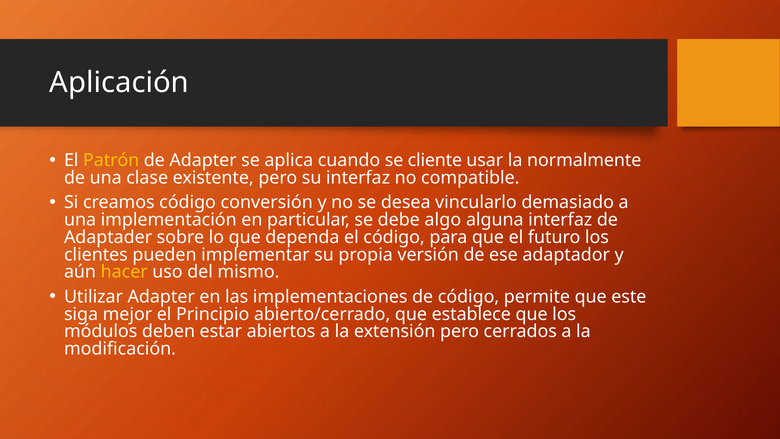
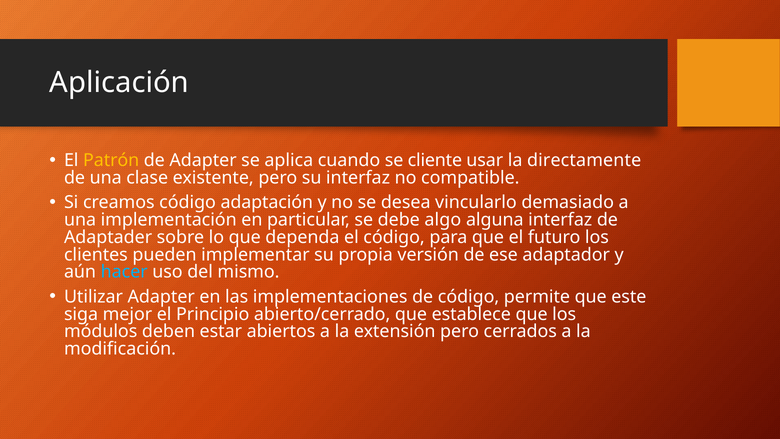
normalmente: normalmente -> directamente (584, 160)
conversión: conversión -> adaptación (267, 202)
hacer colour: yellow -> light blue (124, 272)
